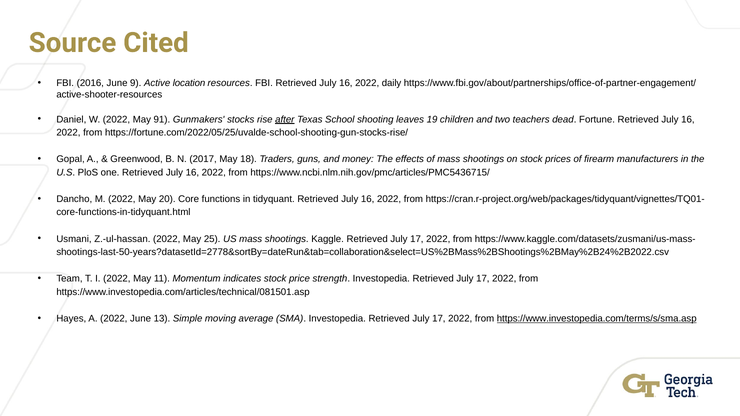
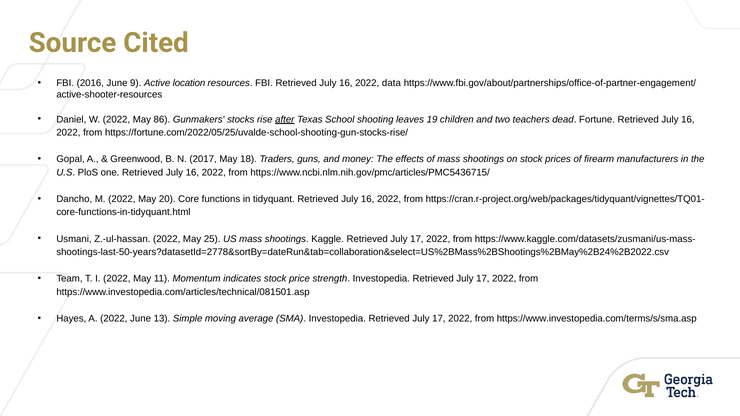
daily: daily -> data (391, 83)
91: 91 -> 86 (162, 119)
https://www.investopedia.com/terms/s/sma.asp underline: present -> none (597, 319)
